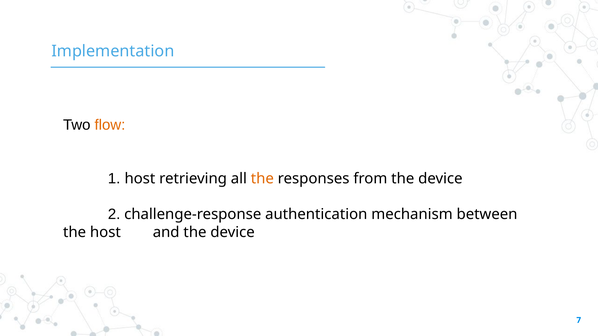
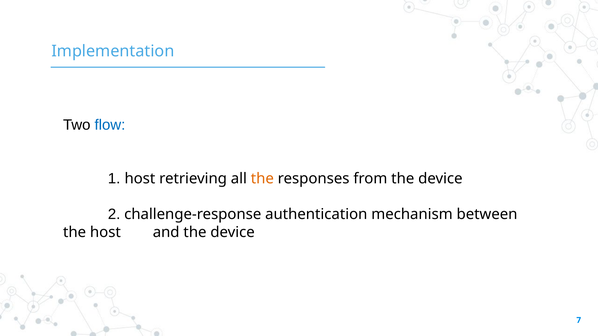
flow colour: orange -> blue (110, 125)
